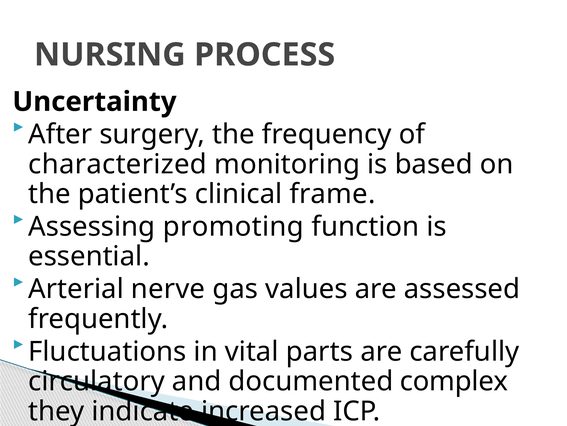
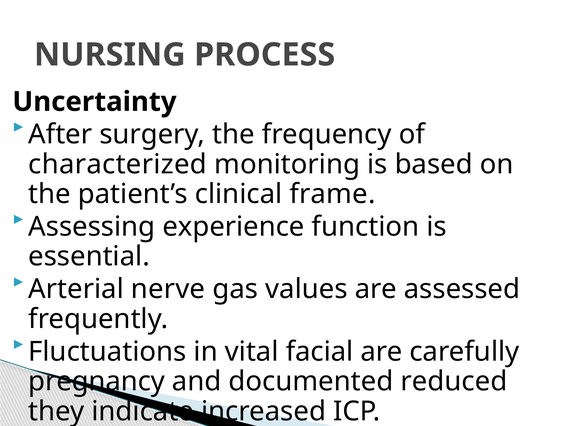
promoting: promoting -> experience (233, 226)
parts: parts -> facial (319, 351)
circulatory: circulatory -> pregnancy (97, 381)
complex: complex -> reduced (454, 381)
